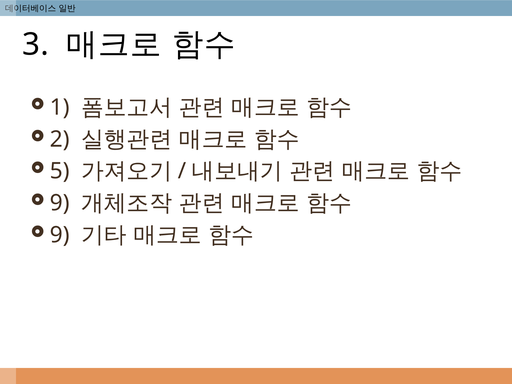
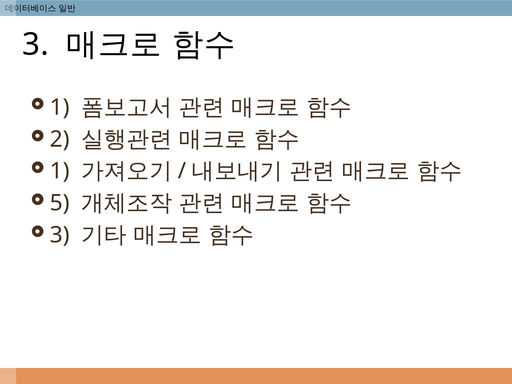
5: 5 -> 1 (60, 171)
9: 9 -> 5 (60, 203)
9: 9 -> 3 (60, 235)
